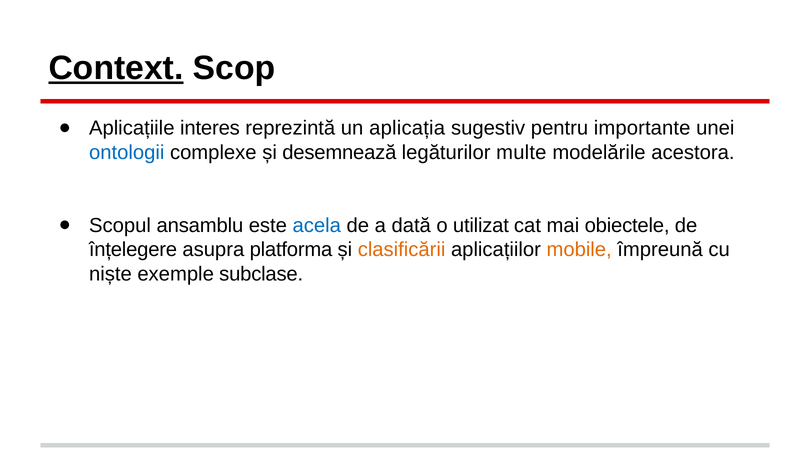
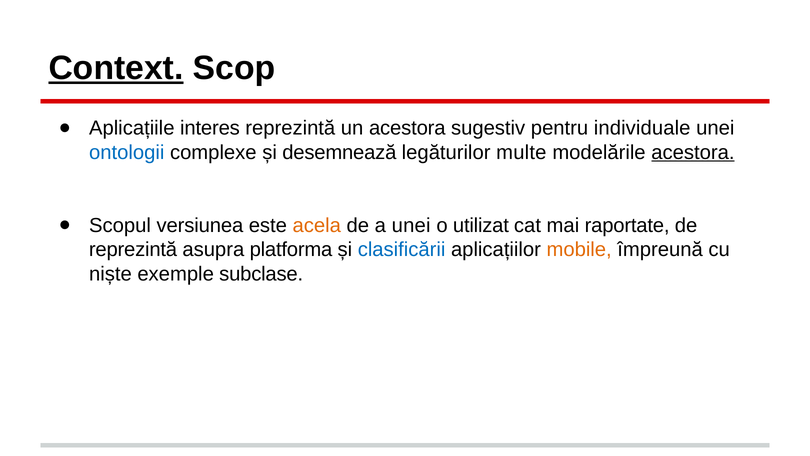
un aplicația: aplicația -> acestora (407, 128)
importante: importante -> individuale (642, 128)
acestora underline: none -> present (693, 152)
ansamblu: ansamblu -> versiunea (200, 225)
acela colour: blue -> orange (317, 225)
a dată: dată -> unei (411, 225)
obiectele: obiectele -> raportate (627, 225)
înțelegere: înțelegere -> reprezintă (133, 249)
clasificării colour: orange -> blue (402, 249)
